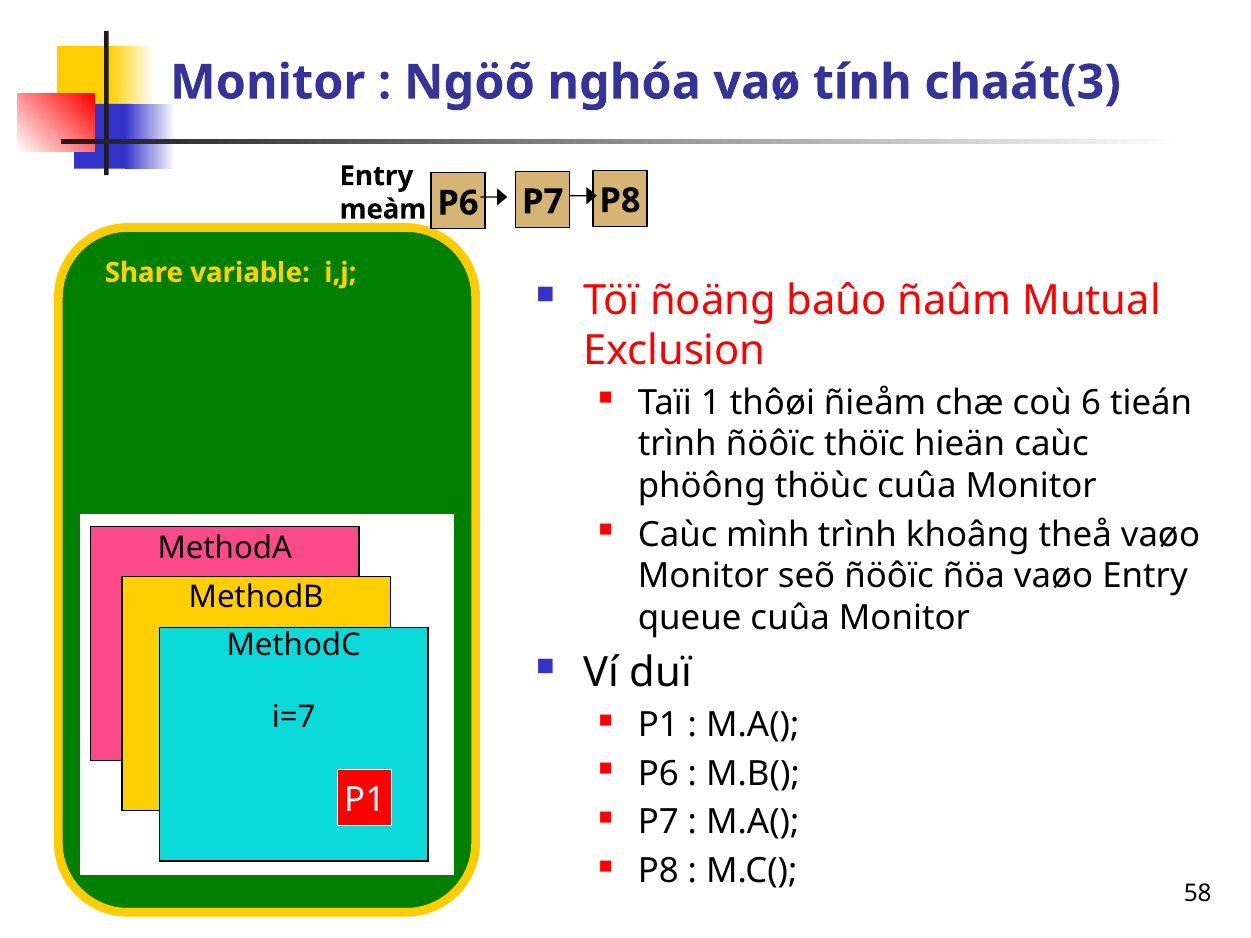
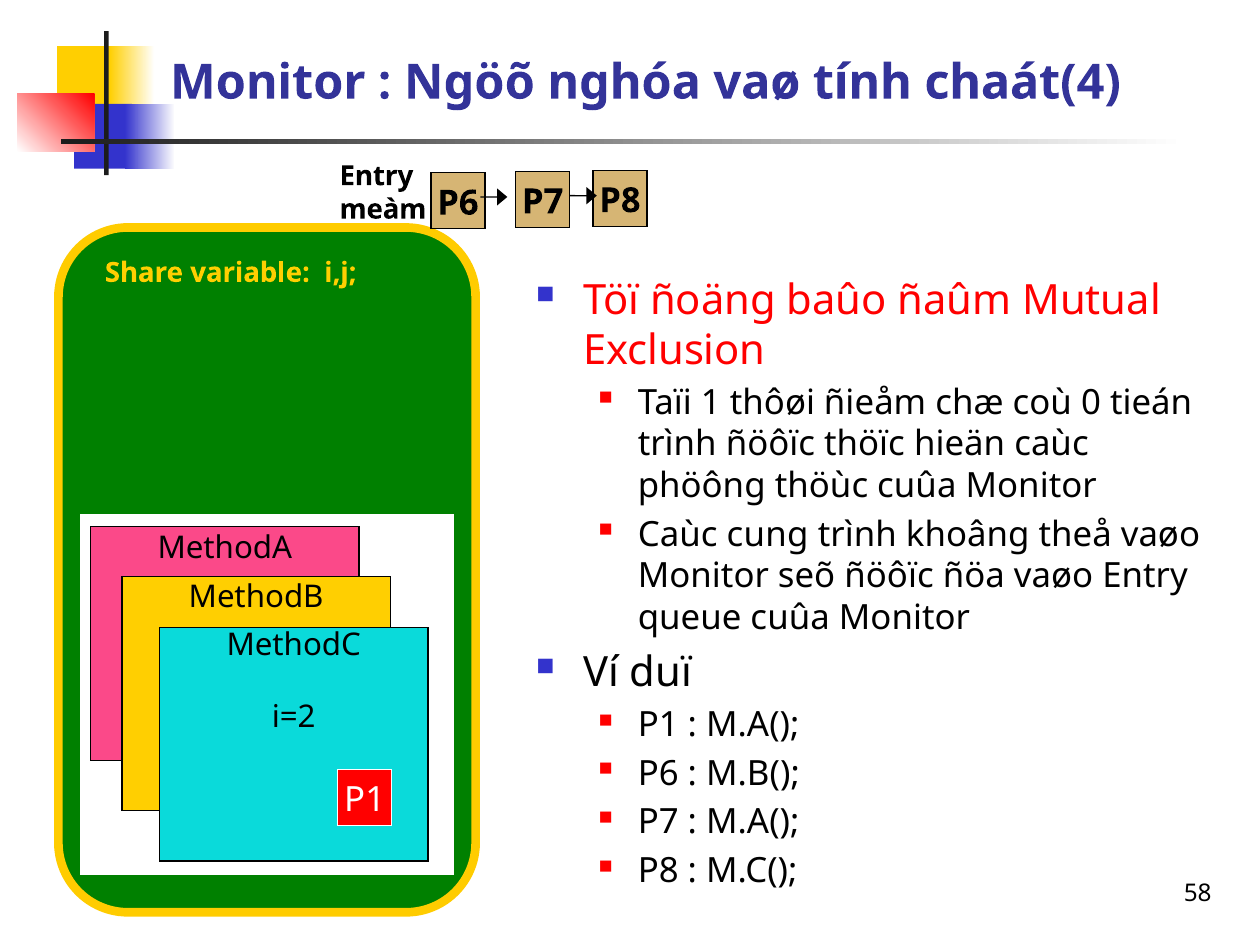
chaát(3: chaát(3 -> chaát(4 (1023, 83)
coù 6: 6 -> 0 (1091, 403)
mình: mình -> cung (768, 535)
i=7: i=7 -> i=2 (294, 717)
